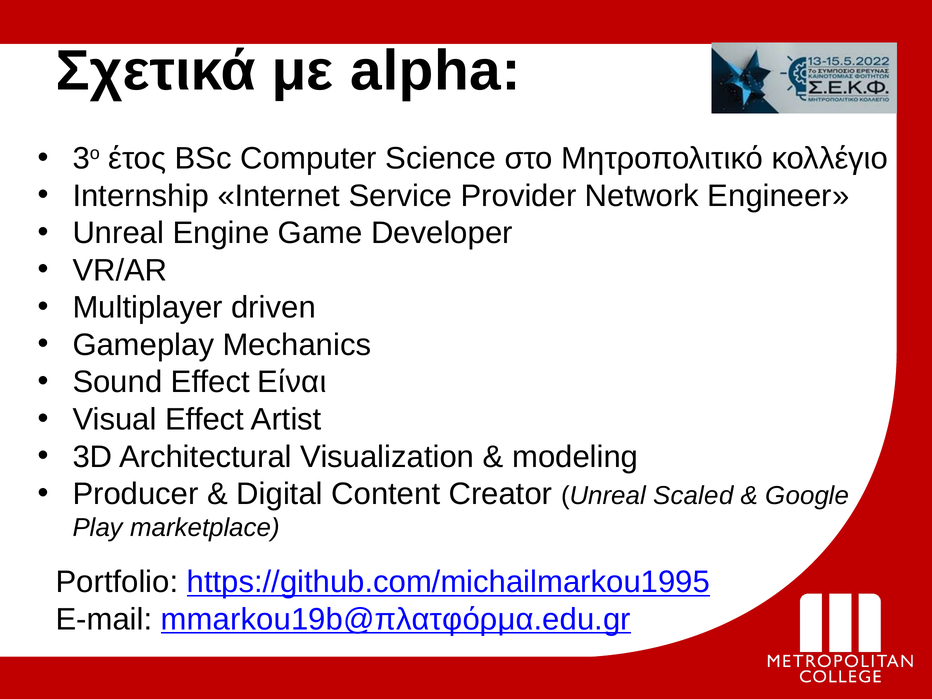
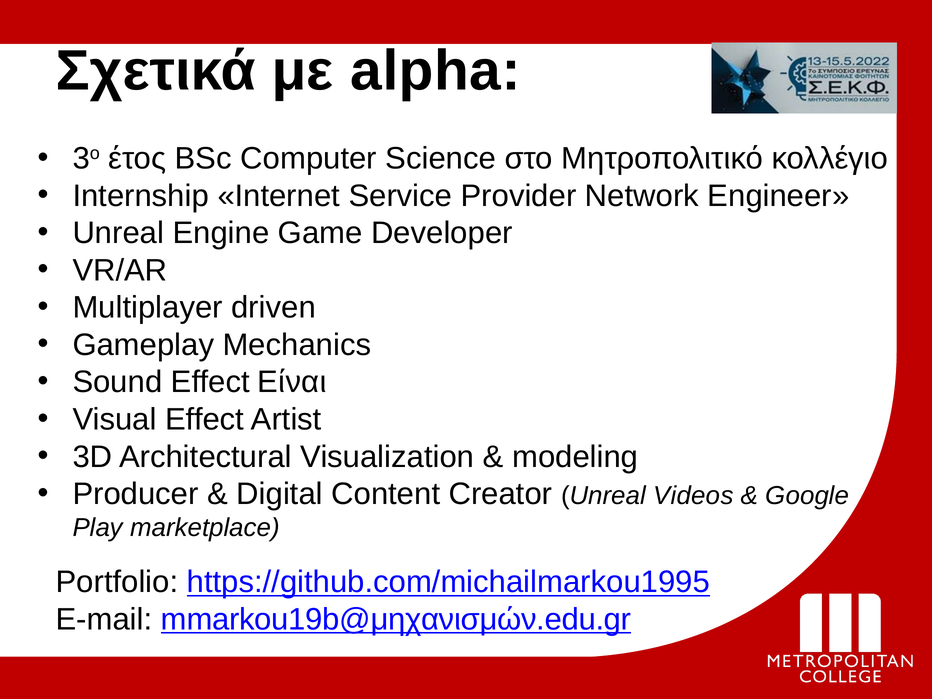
Scaled: Scaled -> Videos (693, 496)
mmarkou19b@πλατφόρμα.edu.gr: mmarkou19b@πλατφόρμα.edu.gr -> mmarkou19b@μηχανισμών.edu.gr (396, 619)
